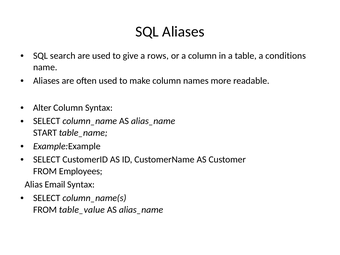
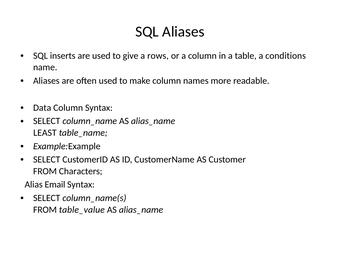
search: search -> inserts (63, 56)
Alter: Alter -> Data (42, 108)
START: START -> LEAST (45, 133)
Employees: Employees -> Characters (81, 171)
